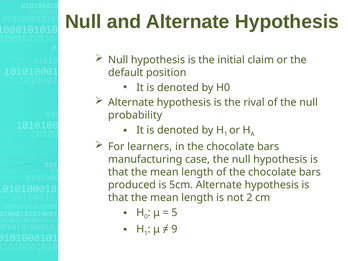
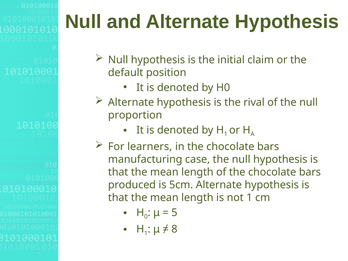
probability: probability -> proportion (135, 115)
not 2: 2 -> 1 (249, 198)
9: 9 -> 8 (174, 229)
